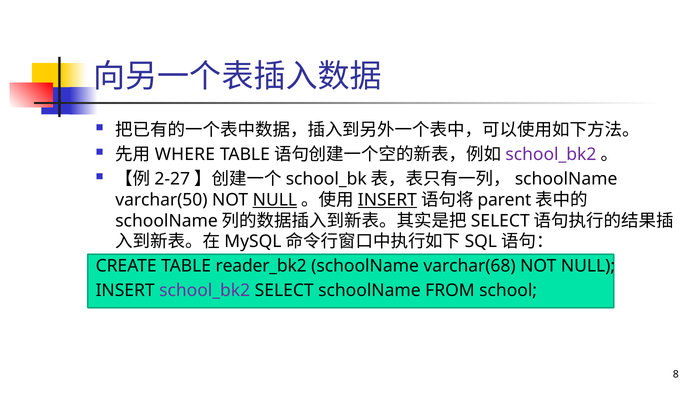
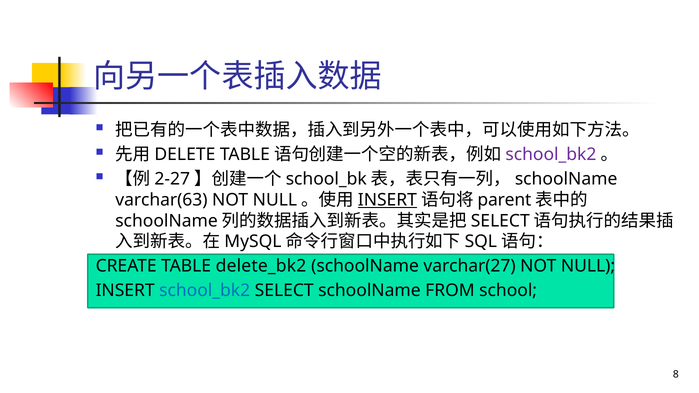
WHERE: WHERE -> DELETE (185, 154)
varchar(50: varchar(50 -> varchar(63 (161, 200)
NULL underline: present -> none (275, 200)
reader_bk2: reader_bk2 -> delete_bk2 (261, 266)
varchar(68: varchar(68 -> varchar(27 (470, 266)
school_bk2 colour: purple -> blue (205, 291)
